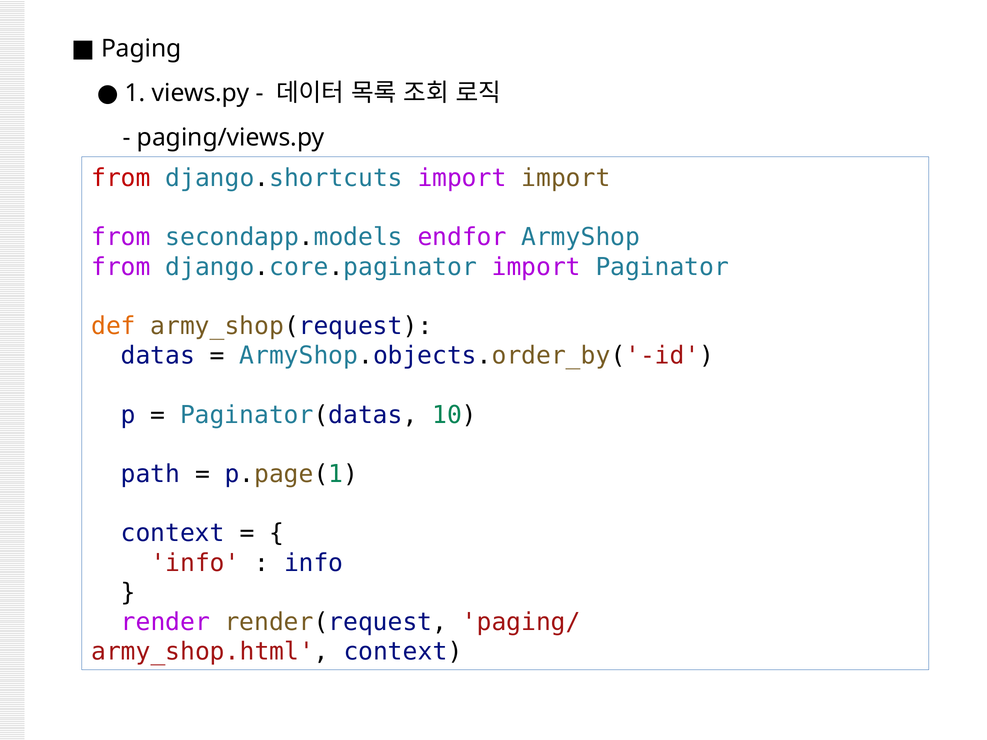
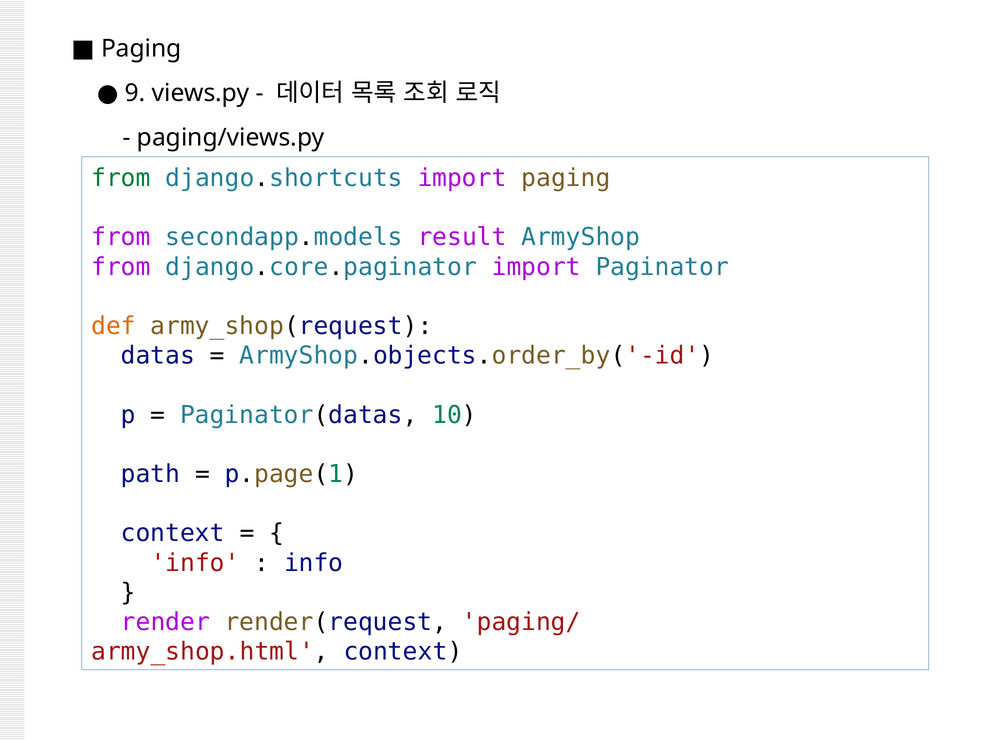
1: 1 -> 9 (135, 93)
from colour: red -> green (121, 178)
import import: import -> paging (566, 178)
endfor: endfor -> result (462, 237)
